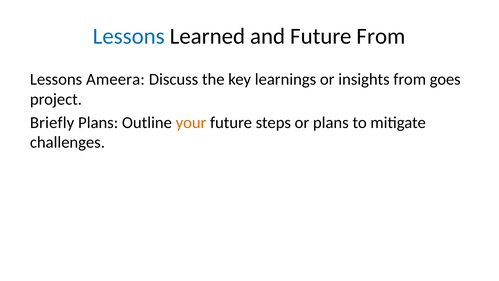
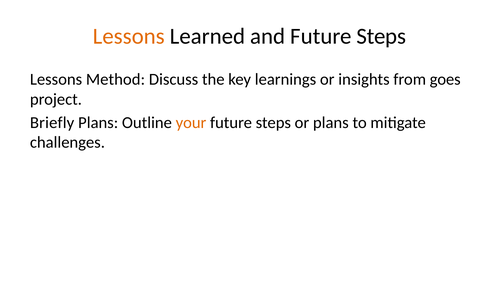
Lessons colour: blue -> orange (129, 36)
and Future From: From -> Steps (381, 36)
Ameera: Ameera -> Method (116, 79)
